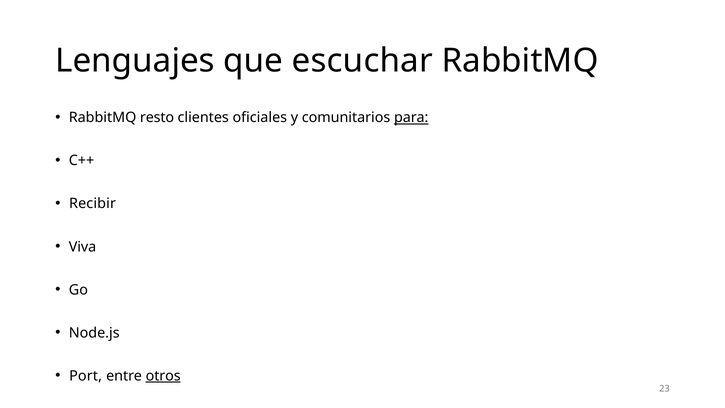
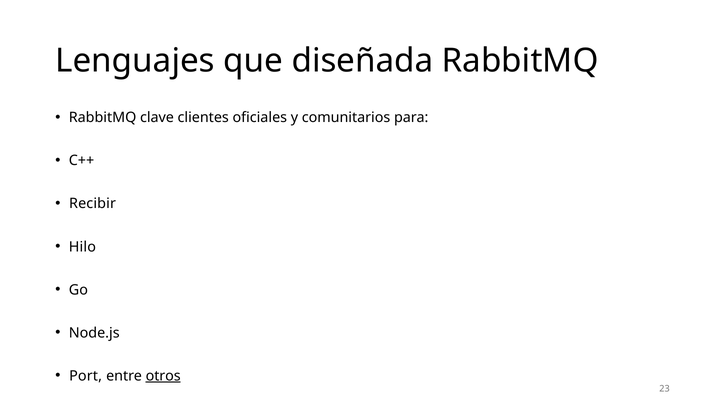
escuchar: escuchar -> diseñada (362, 61)
resto: resto -> clave (157, 118)
para underline: present -> none (411, 118)
Viva: Viva -> Hilo (82, 247)
